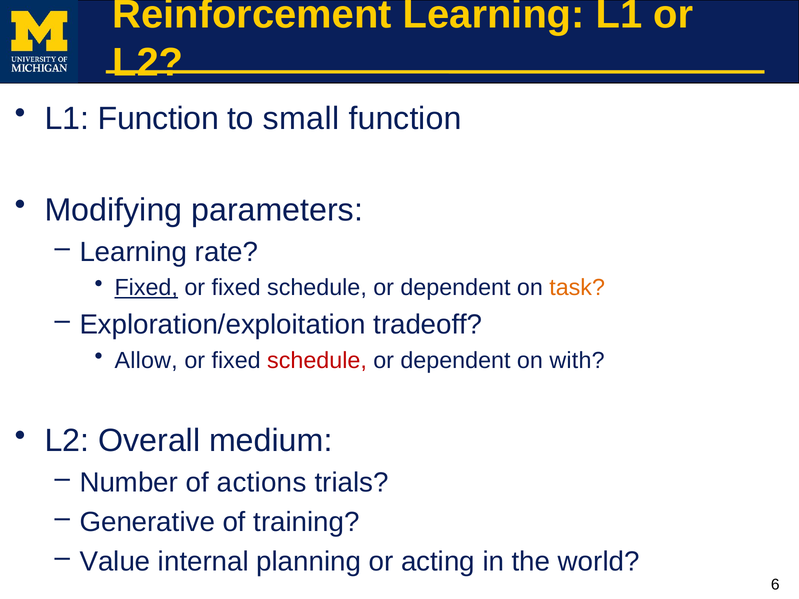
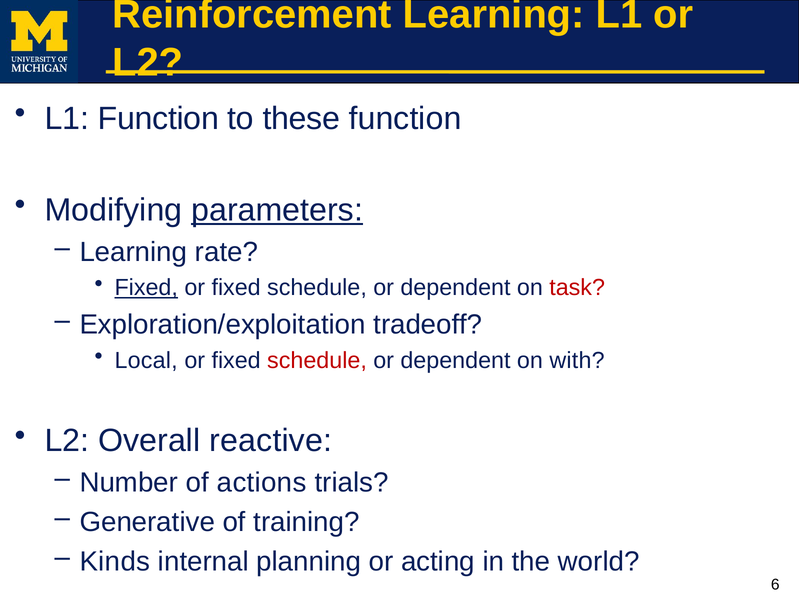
small: small -> these (301, 119)
parameters underline: none -> present (277, 210)
task colour: orange -> red (577, 288)
Allow: Allow -> Local (146, 361)
medium: medium -> reactive (271, 441)
Value: Value -> Kinds (115, 562)
